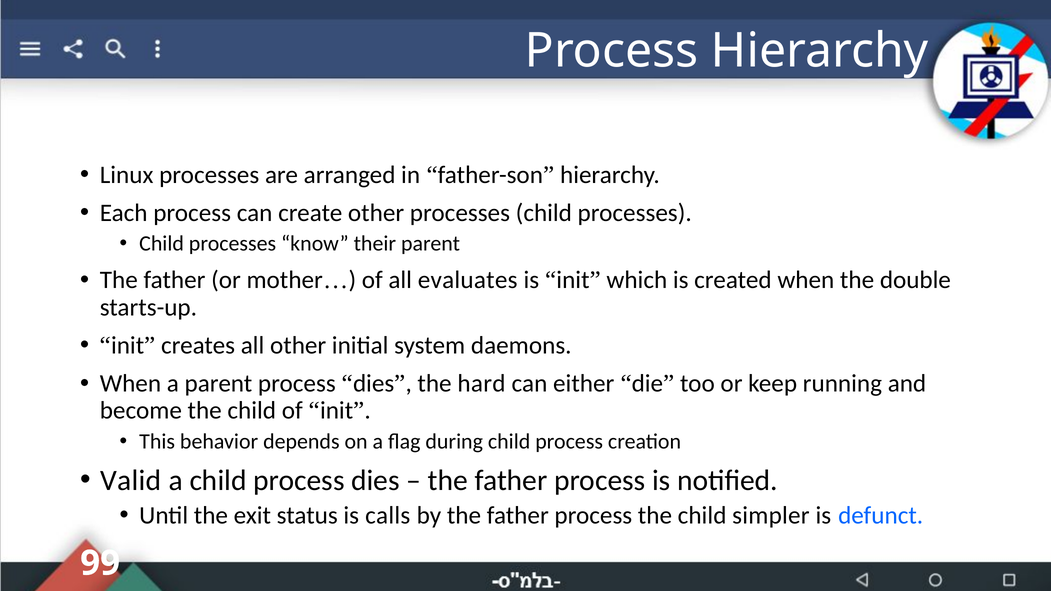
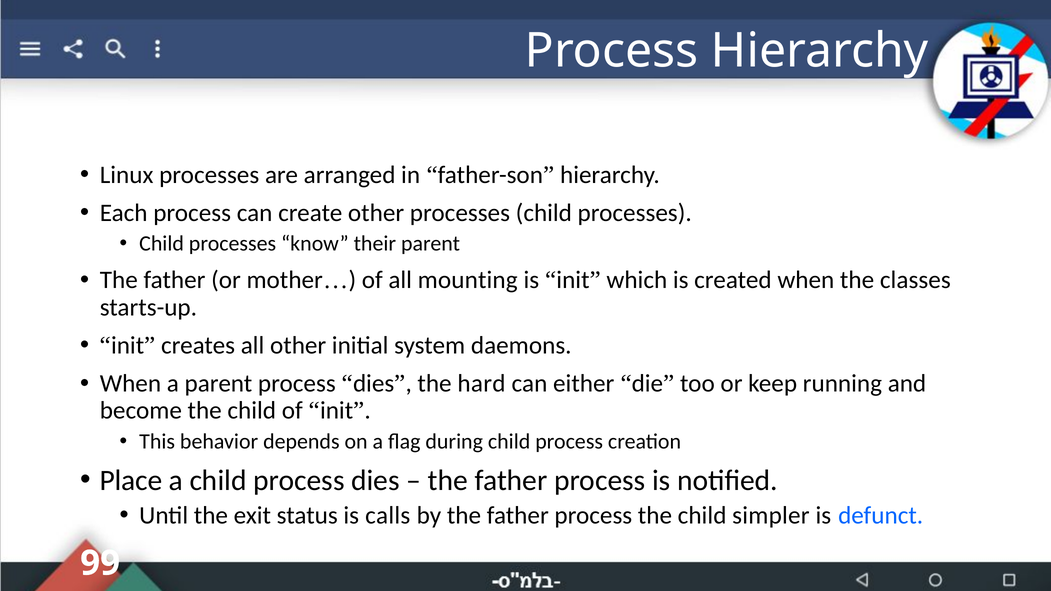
evaluates: evaluates -> mounting (468, 280)
double: double -> classes (915, 280)
Valid: Valid -> Place (131, 480)
